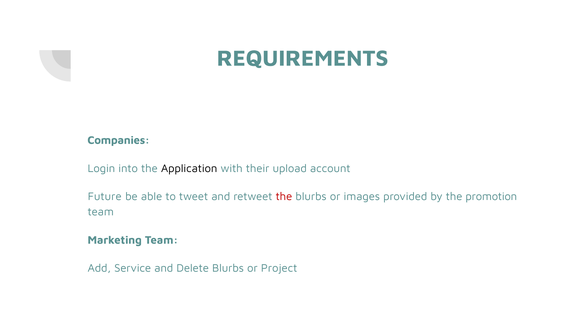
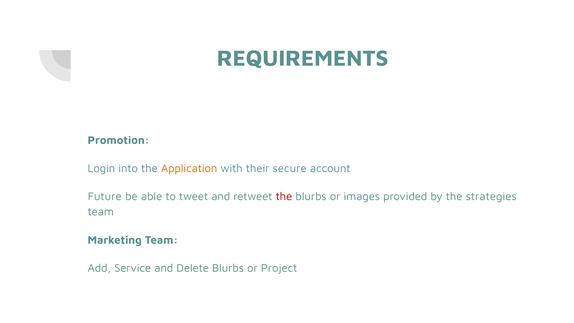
Companies: Companies -> Promotion (118, 140)
Application colour: black -> orange (189, 168)
upload: upload -> secure (290, 168)
promotion: promotion -> strategies (491, 196)
